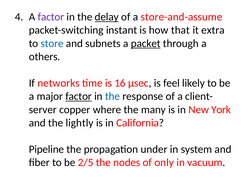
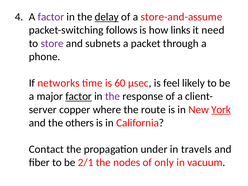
instant: instant -> follows (122, 30)
that: that -> links (181, 30)
extra: extra -> need (213, 30)
store colour: blue -> purple (52, 43)
packet underline: present -> none (146, 43)
others: others -> phone (45, 57)
16: 16 -> 60 (120, 83)
the colour: blue -> purple (113, 96)
many: many -> route (153, 110)
York underline: none -> present (221, 110)
lightly: lightly -> others (80, 123)
Pipeline: Pipeline -> Contact (46, 149)
system: system -> travels (196, 149)
2/5: 2/5 -> 2/1 (86, 163)
